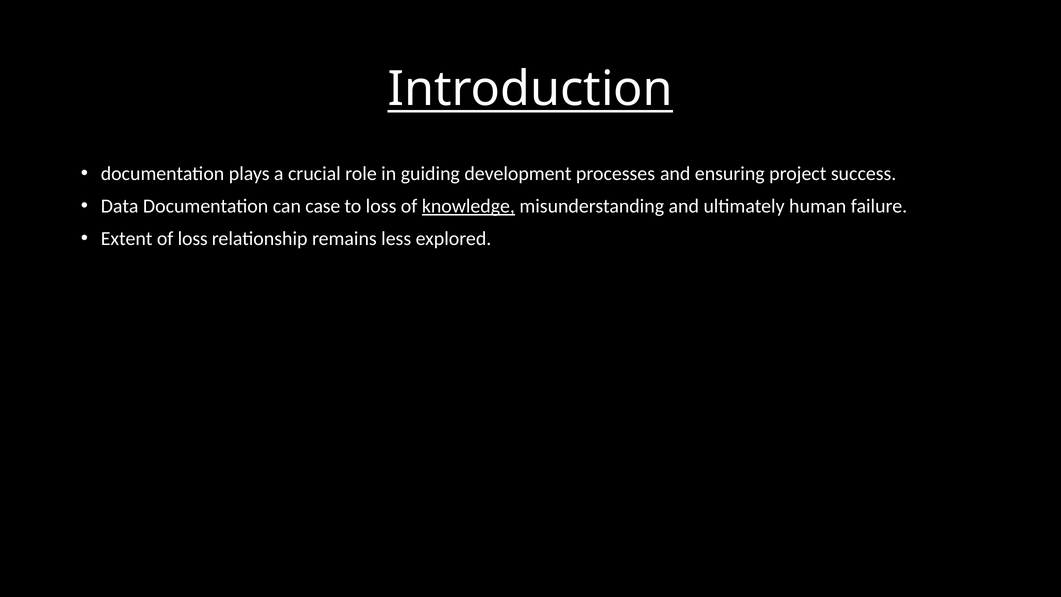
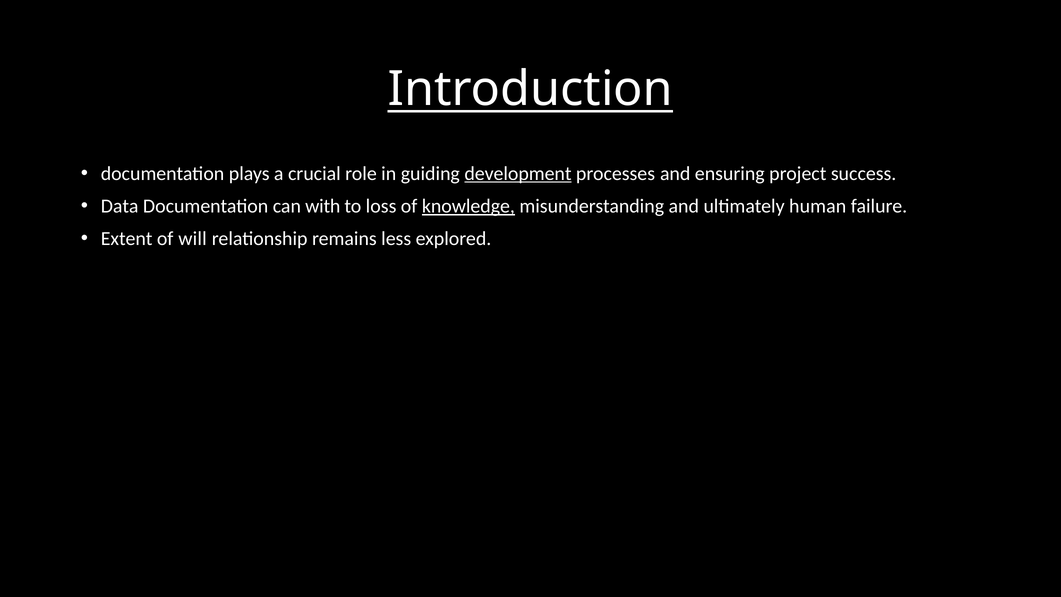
development underline: none -> present (518, 173)
case: case -> with (323, 206)
of loss: loss -> will (193, 239)
